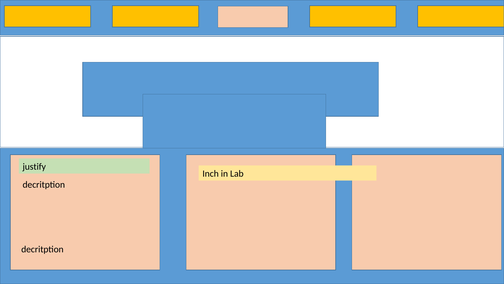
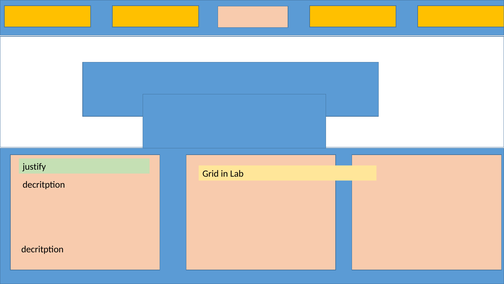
Inch: Inch -> Grid (211, 173)
